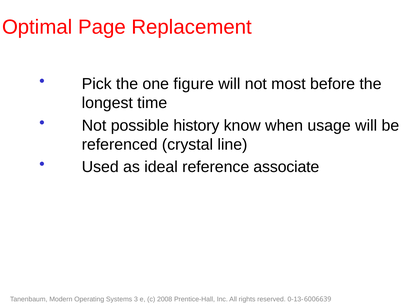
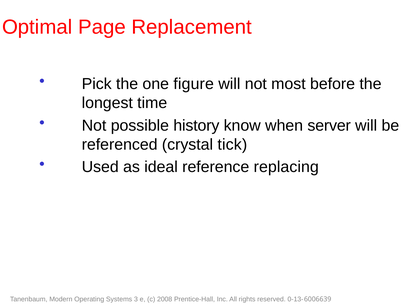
usage: usage -> server (329, 126)
line: line -> tick (232, 145)
associate: associate -> replacing (286, 167)
